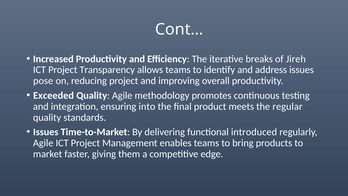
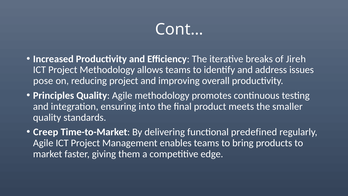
Project Transparency: Transparency -> Methodology (107, 70)
Exceeded: Exceeded -> Principles (54, 95)
regular: regular -> smaller (288, 106)
Issues: Issues -> Creep (46, 132)
introduced: introduced -> predefined (254, 132)
